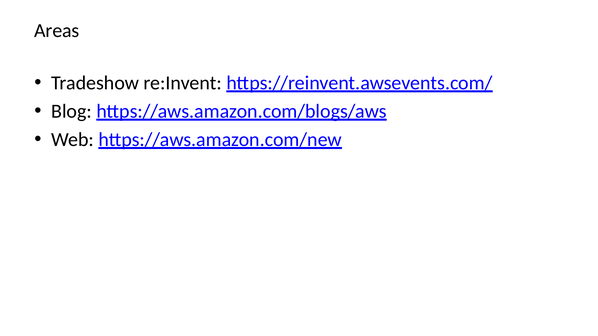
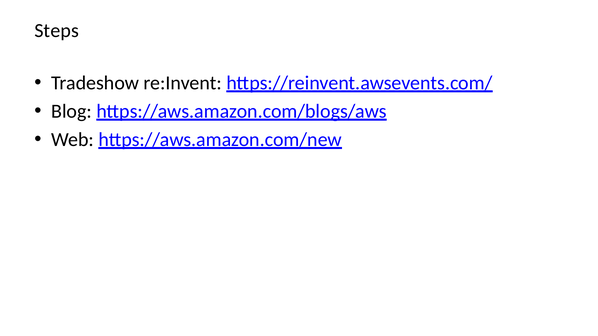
Areas: Areas -> Steps (57, 31)
